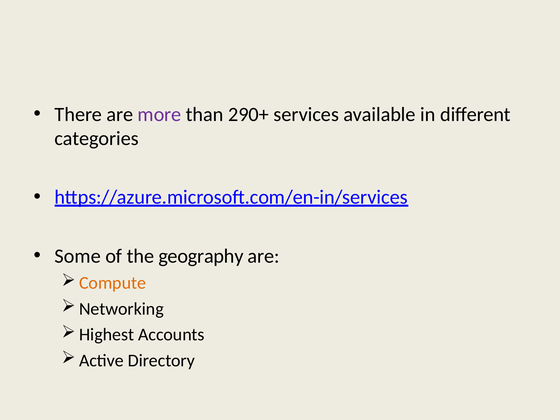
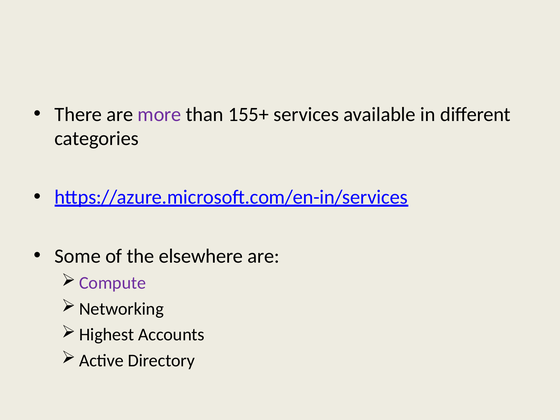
290+: 290+ -> 155+ (249, 114)
geography: geography -> elsewhere (201, 256)
Compute colour: orange -> purple (113, 283)
